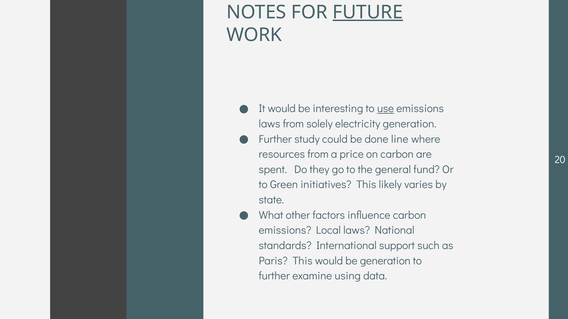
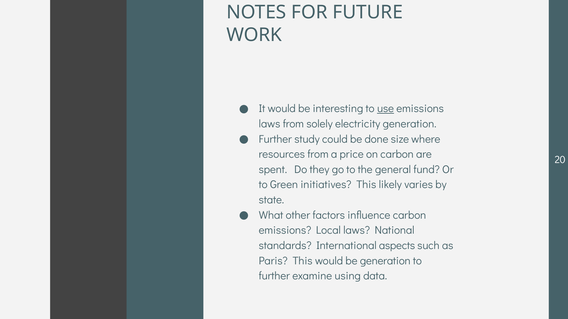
FUTURE underline: present -> none (368, 12)
line: line -> size (400, 139)
support: support -> aspects (397, 246)
